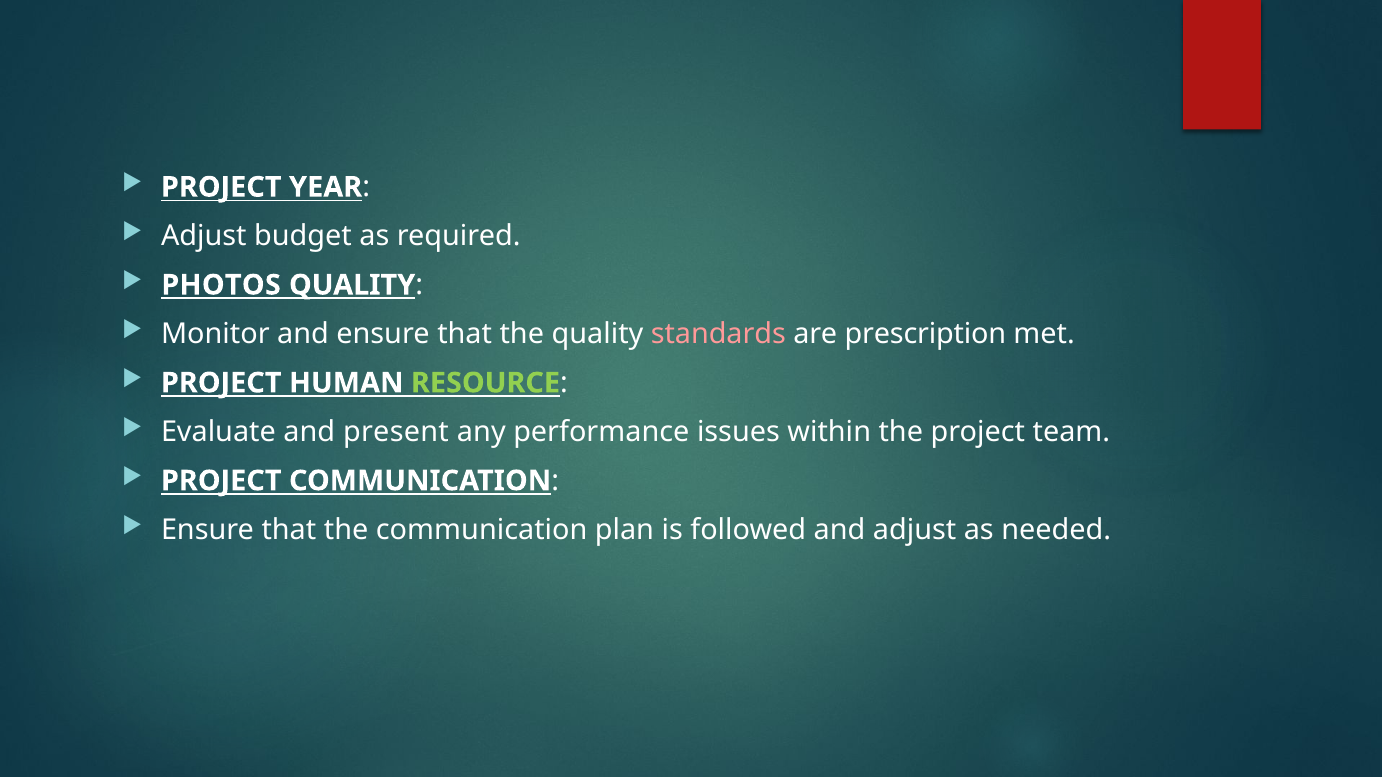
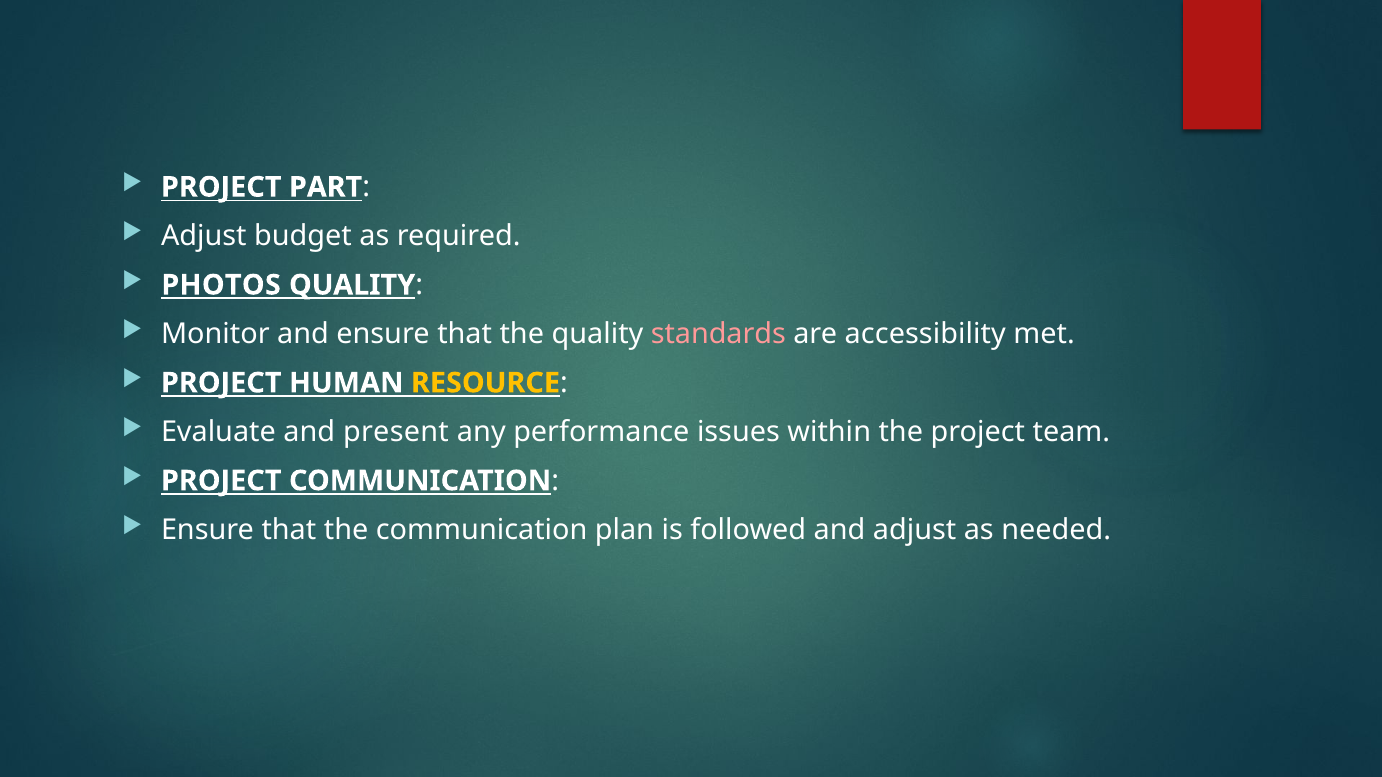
YEAR: YEAR -> PART (326, 187)
prescription: prescription -> accessibility (925, 334)
RESOURCE colour: light green -> yellow (486, 383)
